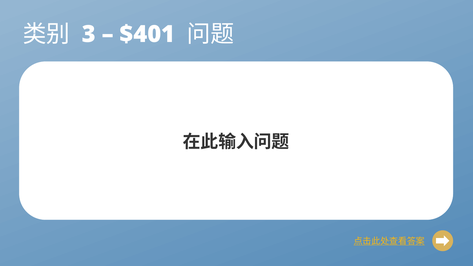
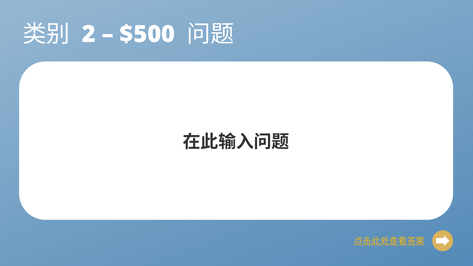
3: 3 -> 2 (89, 34)
$401: $401 -> $500 (147, 34)
